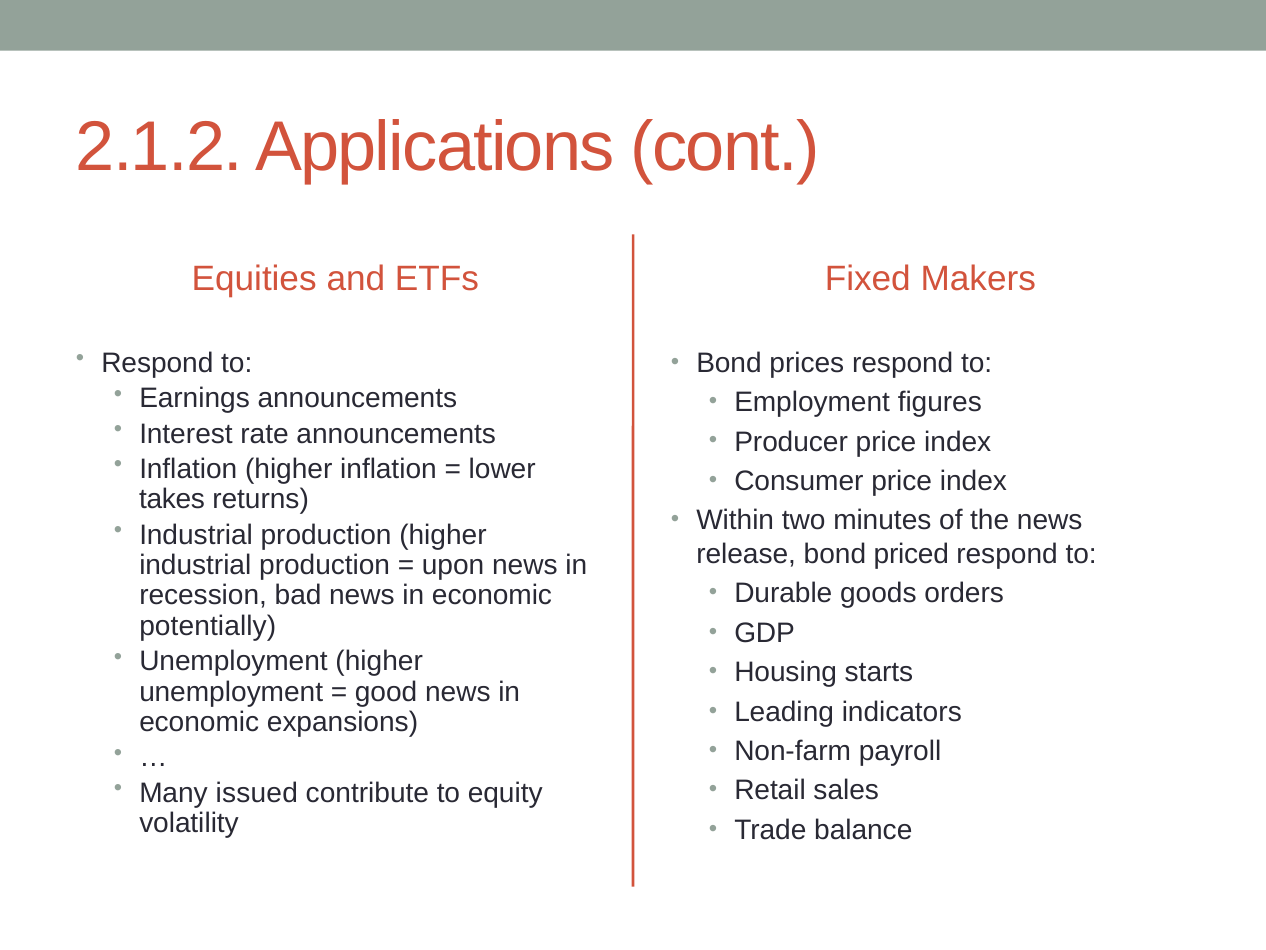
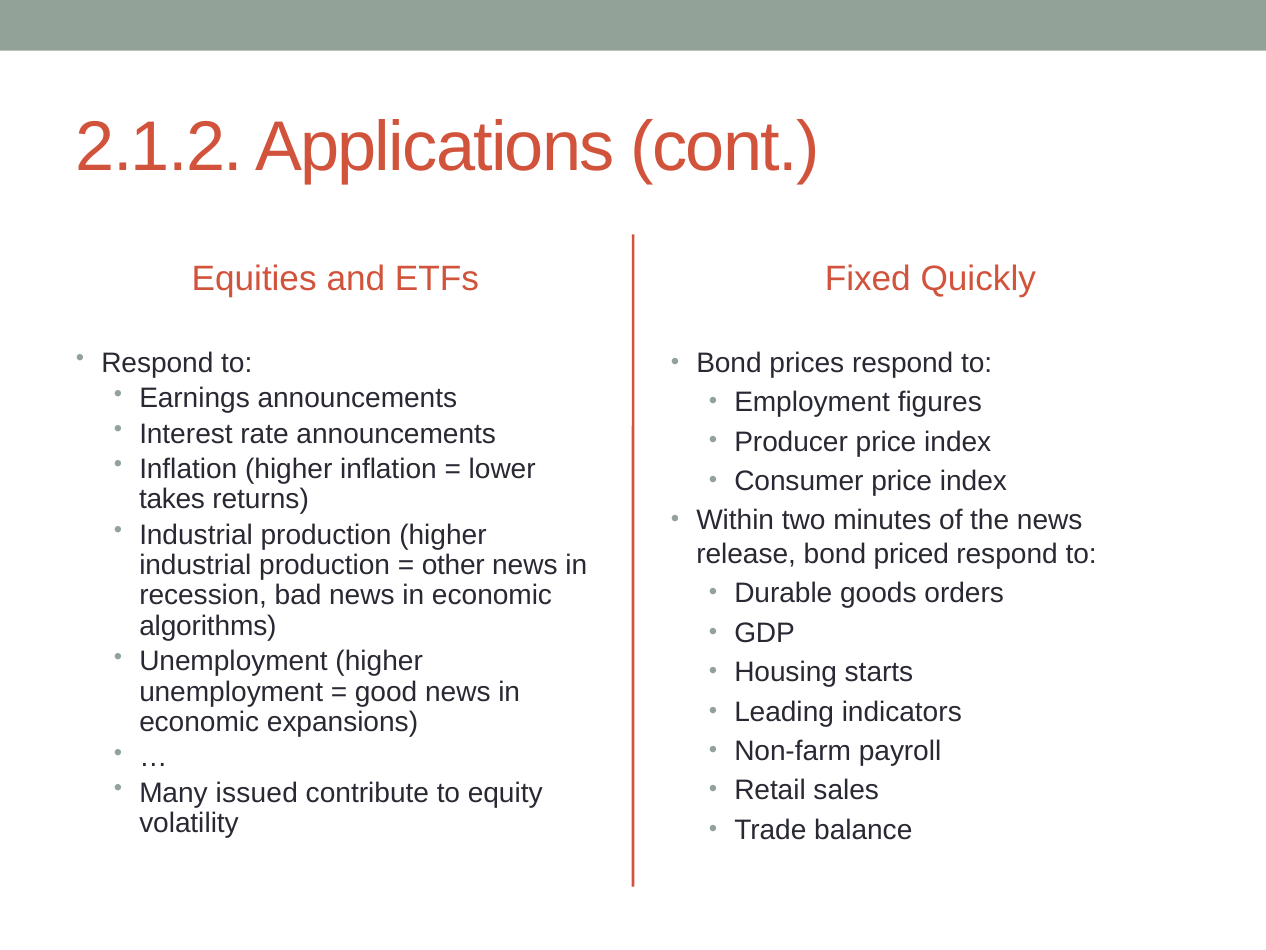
Makers: Makers -> Quickly (978, 279)
upon: upon -> other (453, 565)
potentially: potentially -> algorithms (208, 626)
